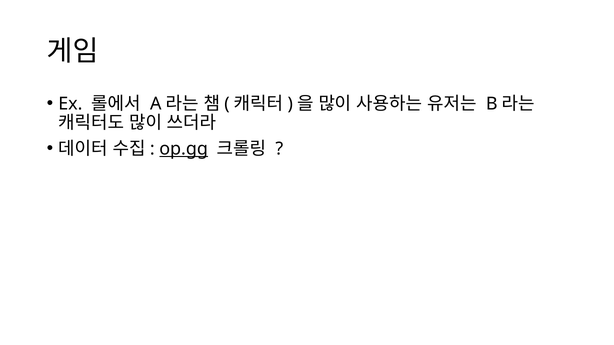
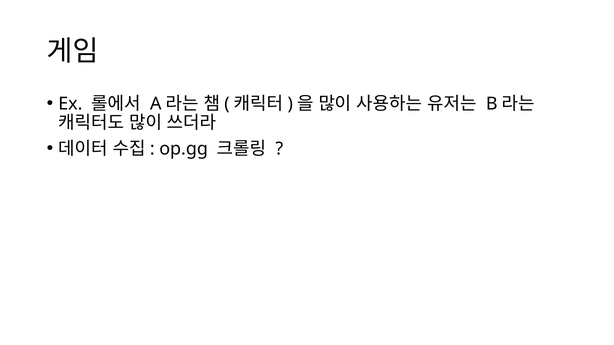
op.gg underline: present -> none (184, 149)
